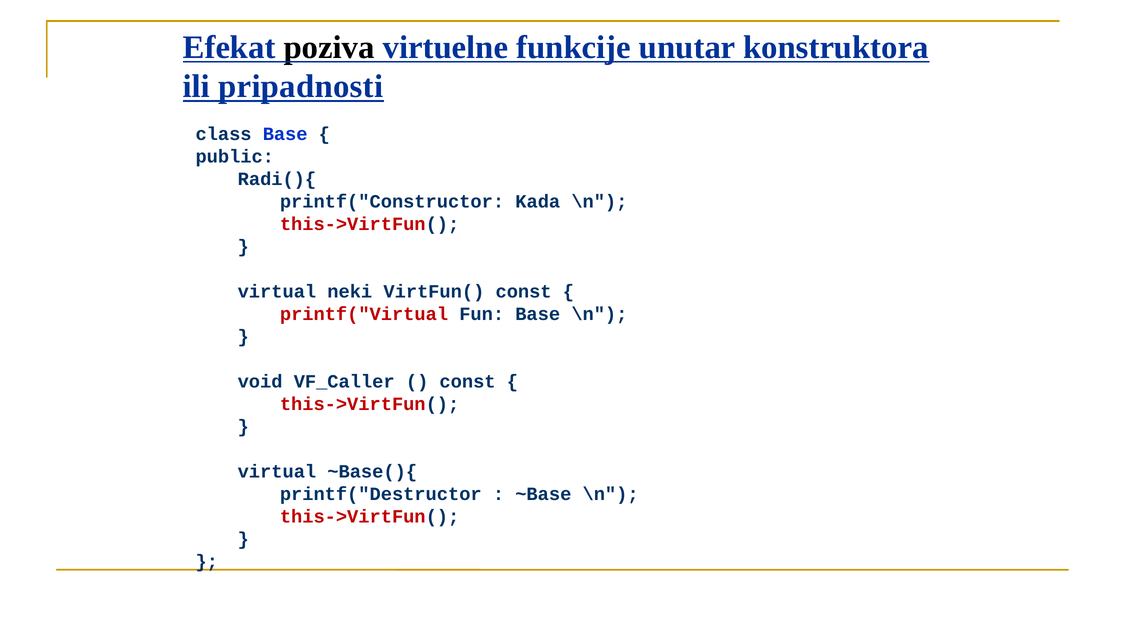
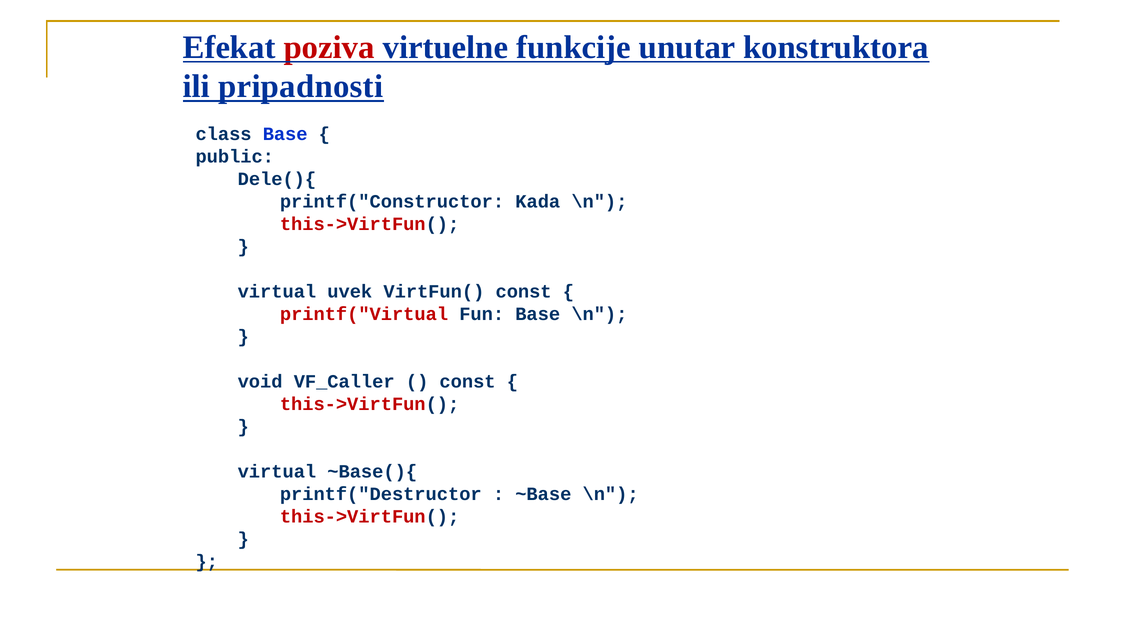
poziva colour: black -> red (329, 47)
Radi(){: Radi(){ -> Dele(){ (277, 179)
neki: neki -> uvek (350, 292)
